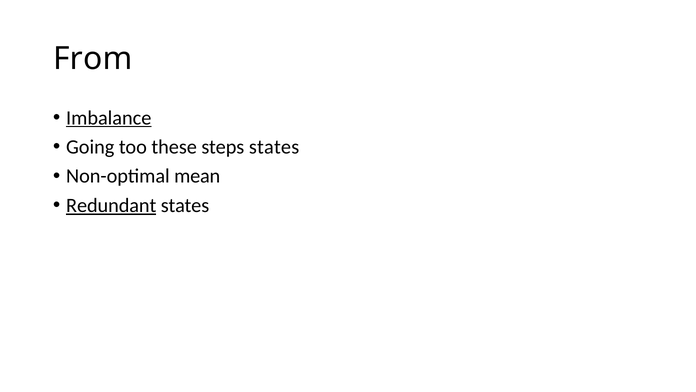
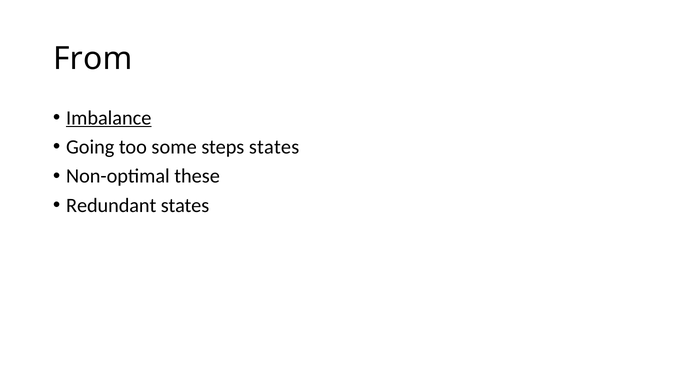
these: these -> some (174, 147)
mean: mean -> these (197, 176)
Redundant underline: present -> none (111, 205)
